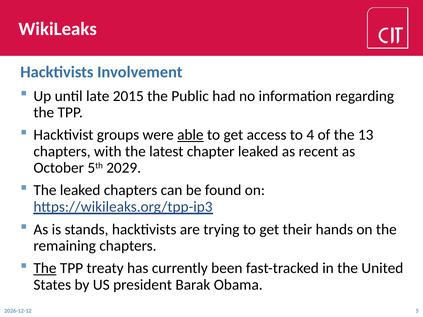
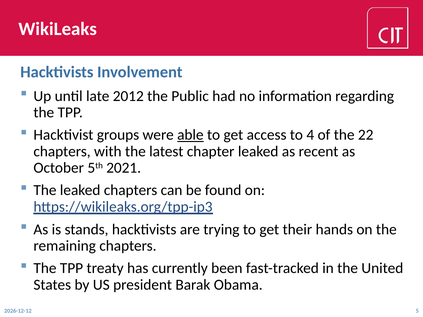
2015: 2015 -> 2012 (128, 96)
13: 13 -> 22 (366, 135)
2029: 2029 -> 2021 (124, 168)
The underline: present -> none (45, 268)
